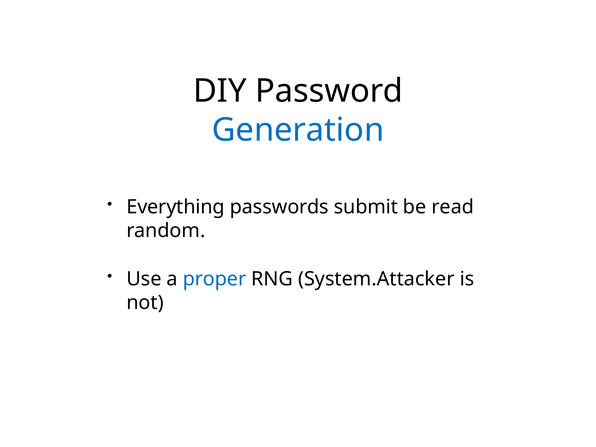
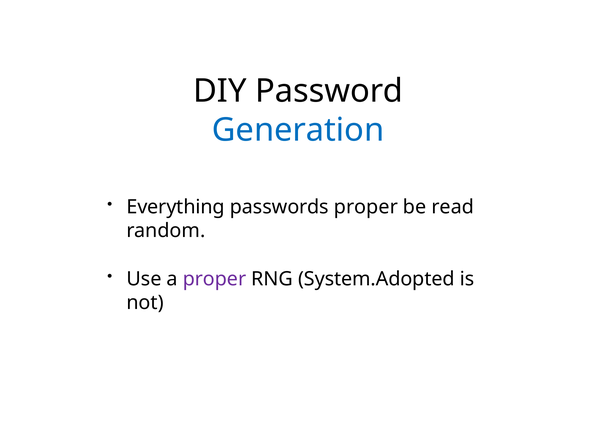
passwords submit: submit -> proper (366, 207)
proper colour: blue -> purple (215, 279)
System.Attacker: System.Attacker -> System.Adopted (376, 279)
